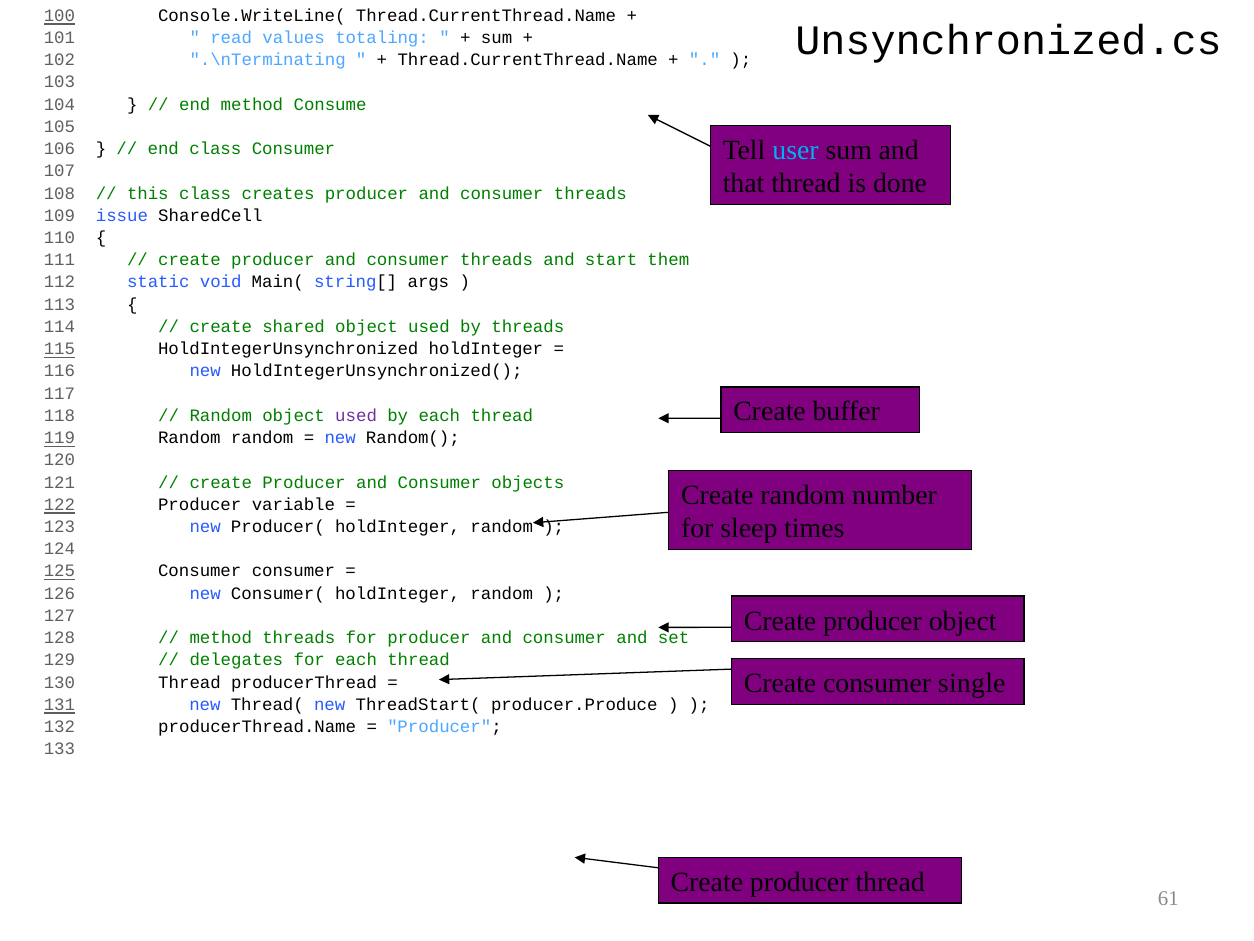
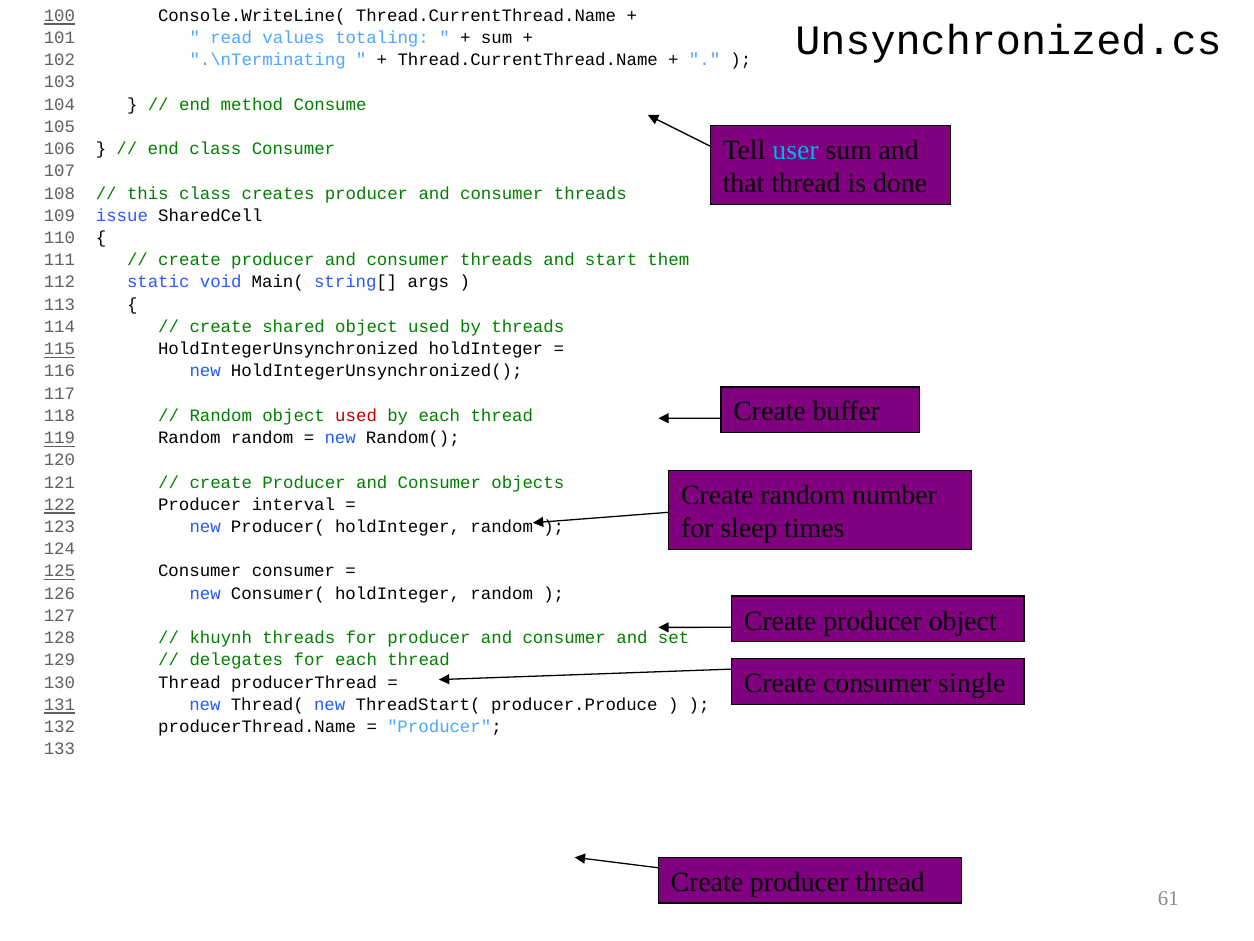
used colour: purple -> red (356, 415)
variable: variable -> interval (293, 504)
method: method -> khuynh (221, 638)
